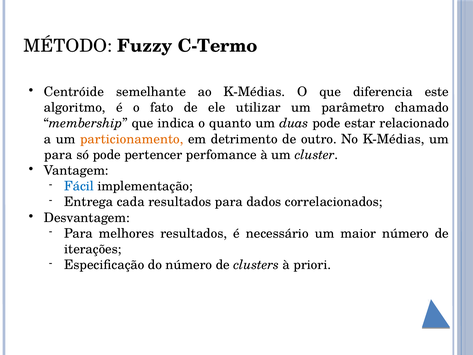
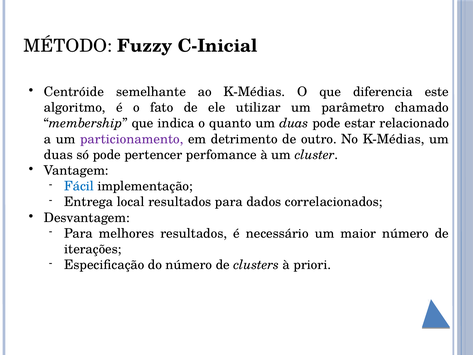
C-Termo: C-Termo -> C-Inicial (218, 46)
particionamento colour: orange -> purple (132, 139)
para: para -> duas (58, 155)
cada: cada -> local (131, 202)
